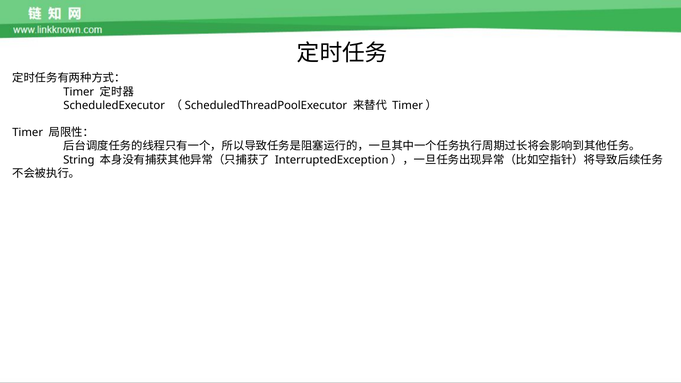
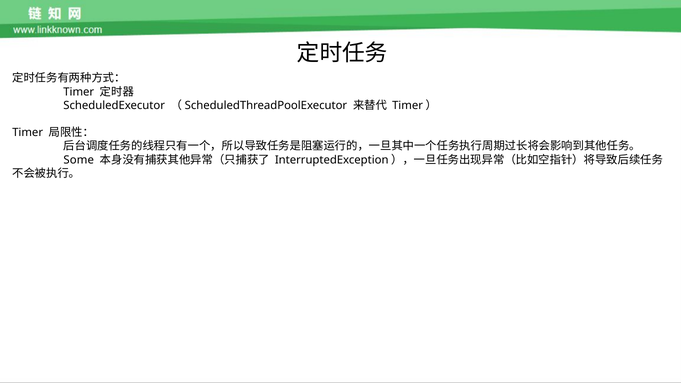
String: String -> Some (79, 160)
